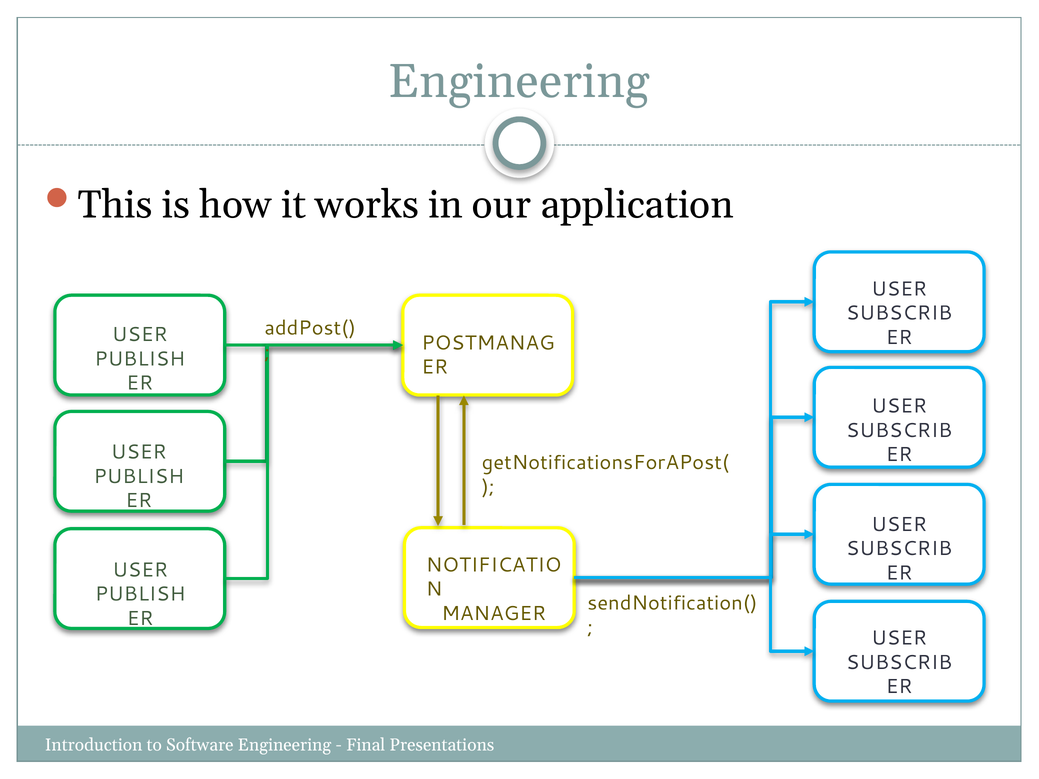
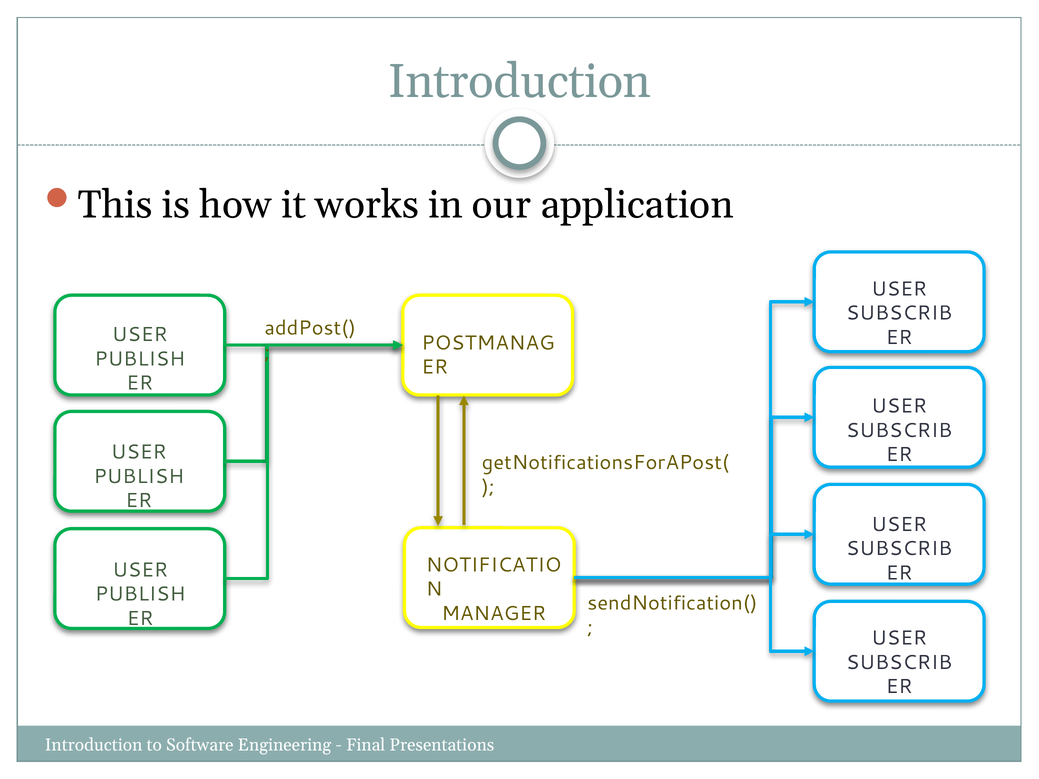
Engineering: Engineering -> Introduction (519, 82)
